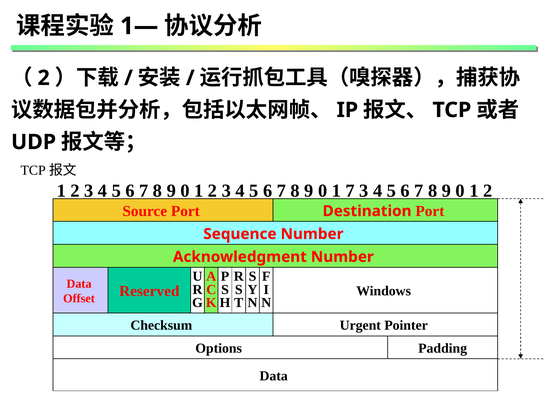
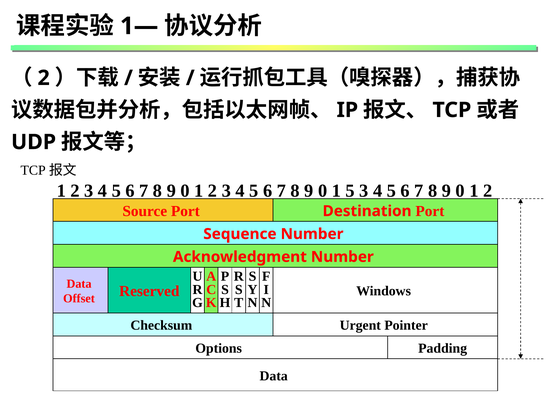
1 7: 7 -> 5 (350, 191)
